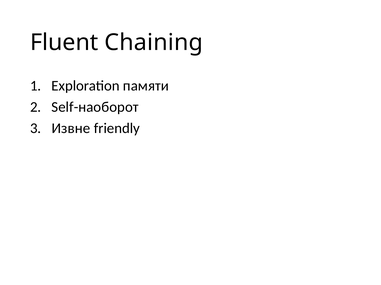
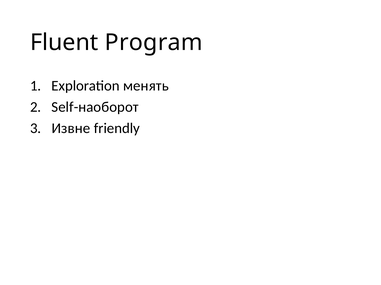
Chaining: Chaining -> Program (154, 43)
памяти: памяти -> менять (146, 86)
